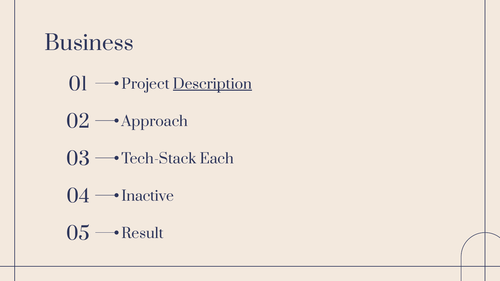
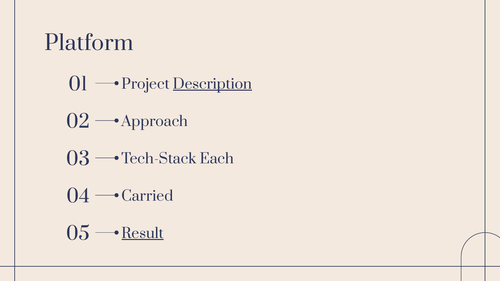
Business: Business -> Platform (89, 43)
Inactive: Inactive -> Carried (147, 196)
Result underline: none -> present (143, 234)
